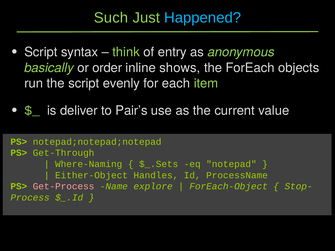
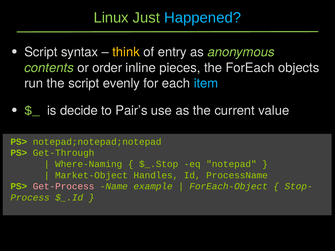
Such: Such -> Linux (111, 18)
think colour: light green -> yellow (126, 52)
basically: basically -> contents (49, 68)
shows: shows -> pieces (180, 68)
item colour: light green -> light blue (206, 83)
deliver: deliver -> decide (79, 111)
$_.Sets: $_.Sets -> $_.Stop (159, 164)
Either-Object: Either-Object -> Market-Object (92, 175)
explore: explore -> example (153, 187)
